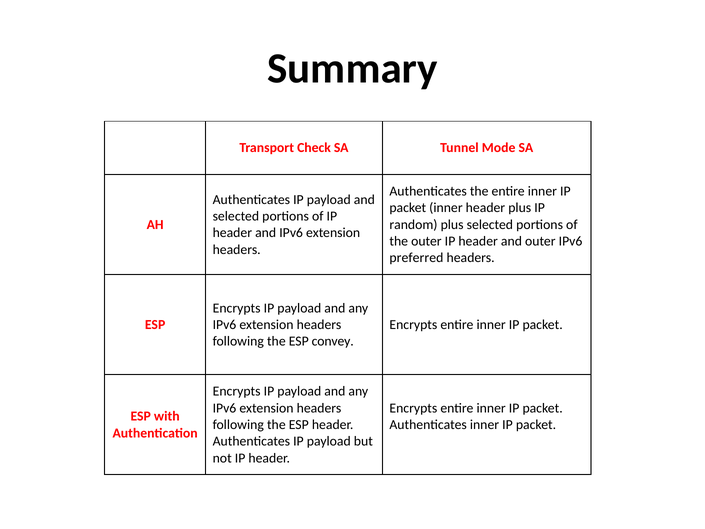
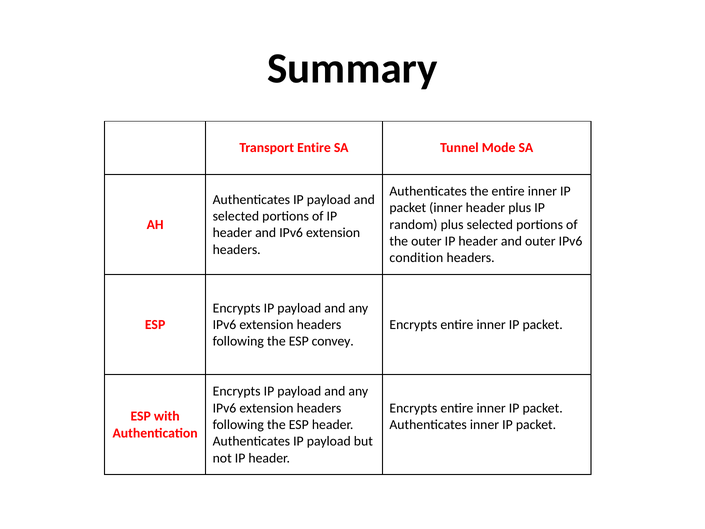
Transport Check: Check -> Entire (314, 148)
preferred: preferred -> condition (416, 258)
